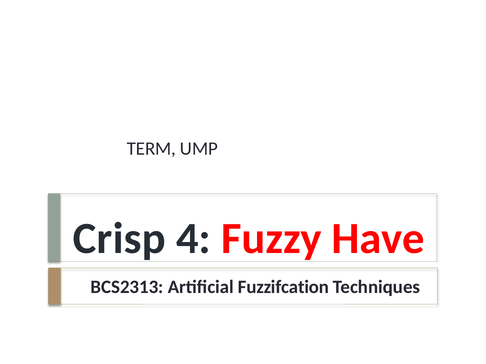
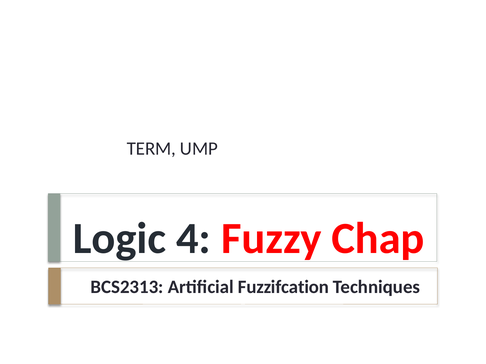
Crisp: Crisp -> Logic (119, 239)
Have: Have -> Chap (378, 239)
